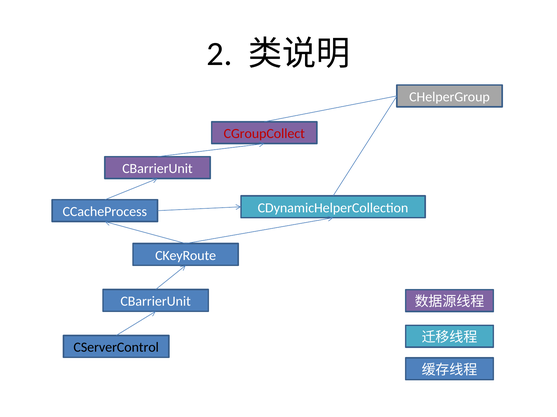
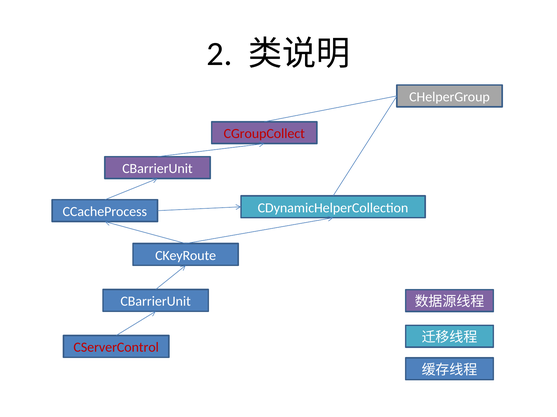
CServerControl colour: black -> red (116, 348)
